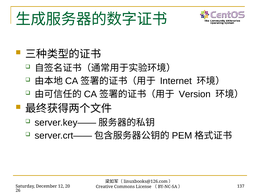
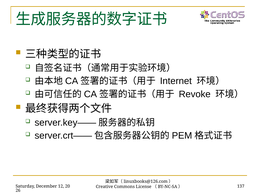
Version: Version -> Revoke (195, 94)
